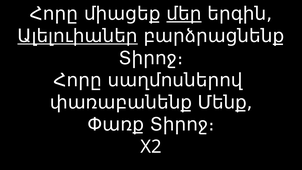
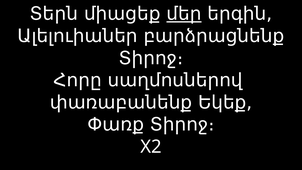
Հորը: Հորը -> Տերն (54, 14)
Ալելուիաներ underline: present -> none (78, 36)
Մենք: Մենք -> Եկեք (225, 102)
